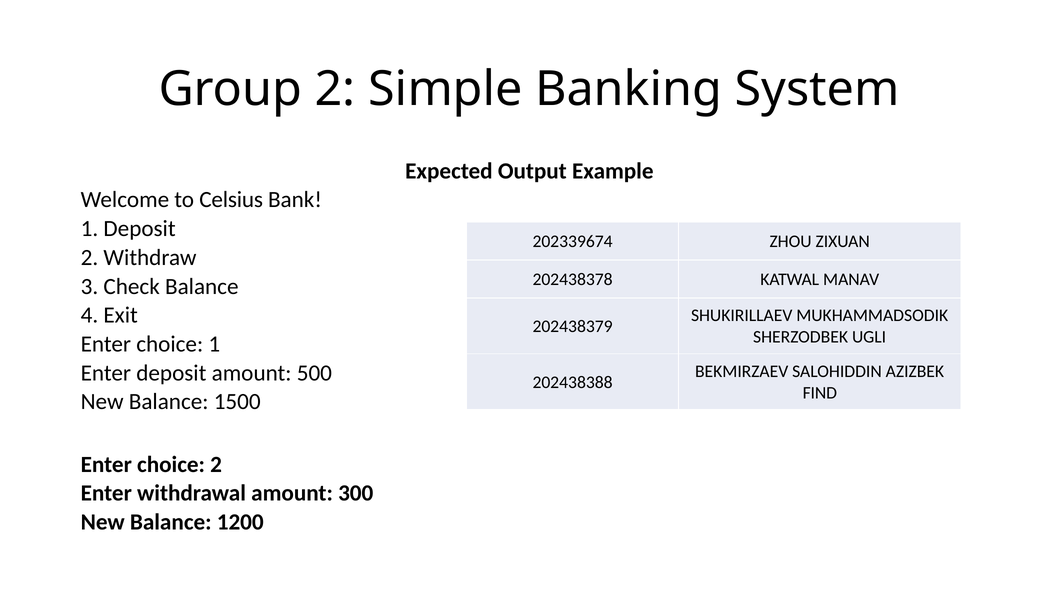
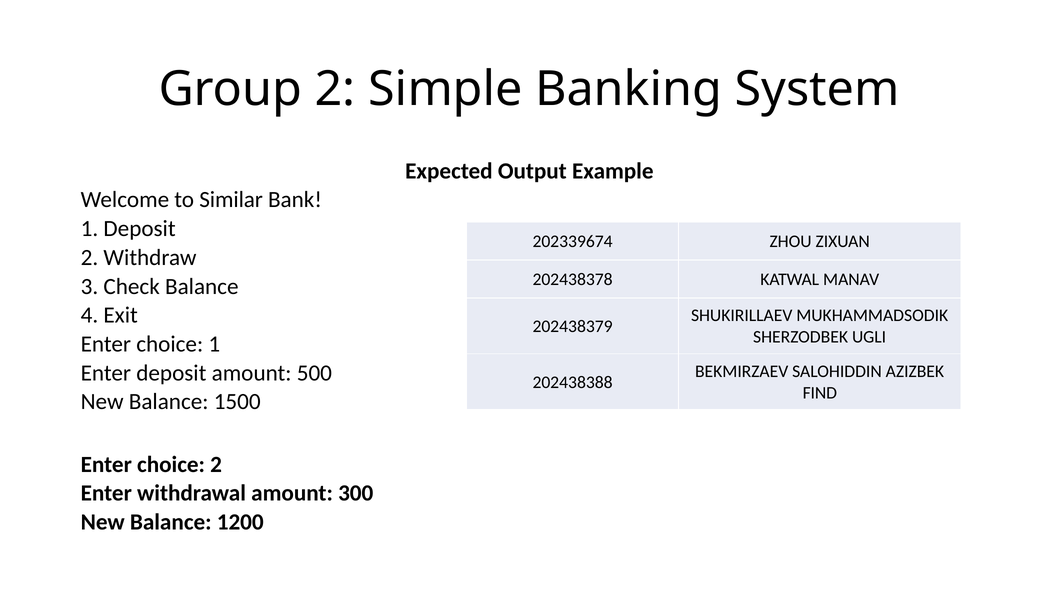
Celsius: Celsius -> Similar (231, 200)
